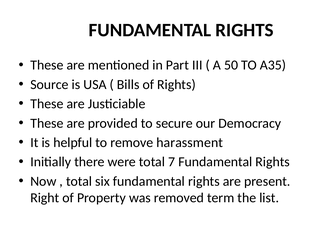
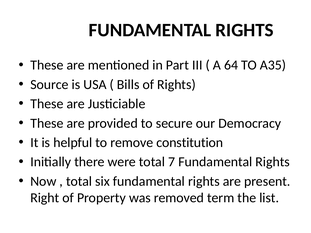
50: 50 -> 64 (231, 65)
harassment: harassment -> constitution (190, 143)
